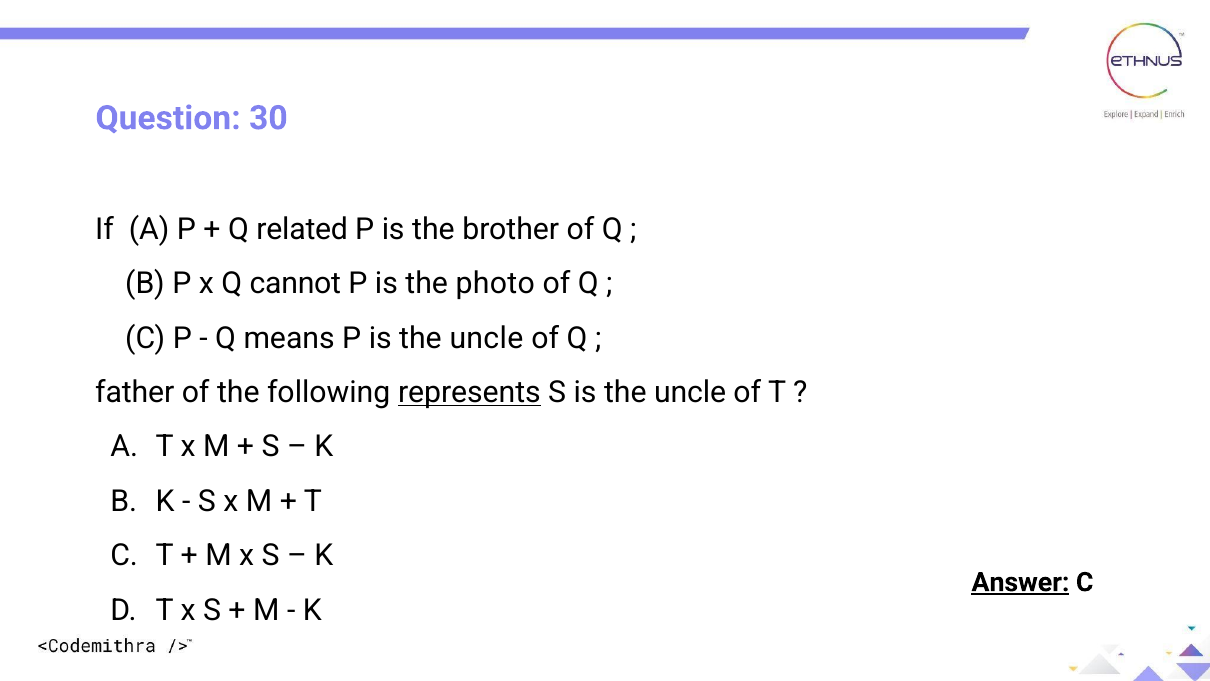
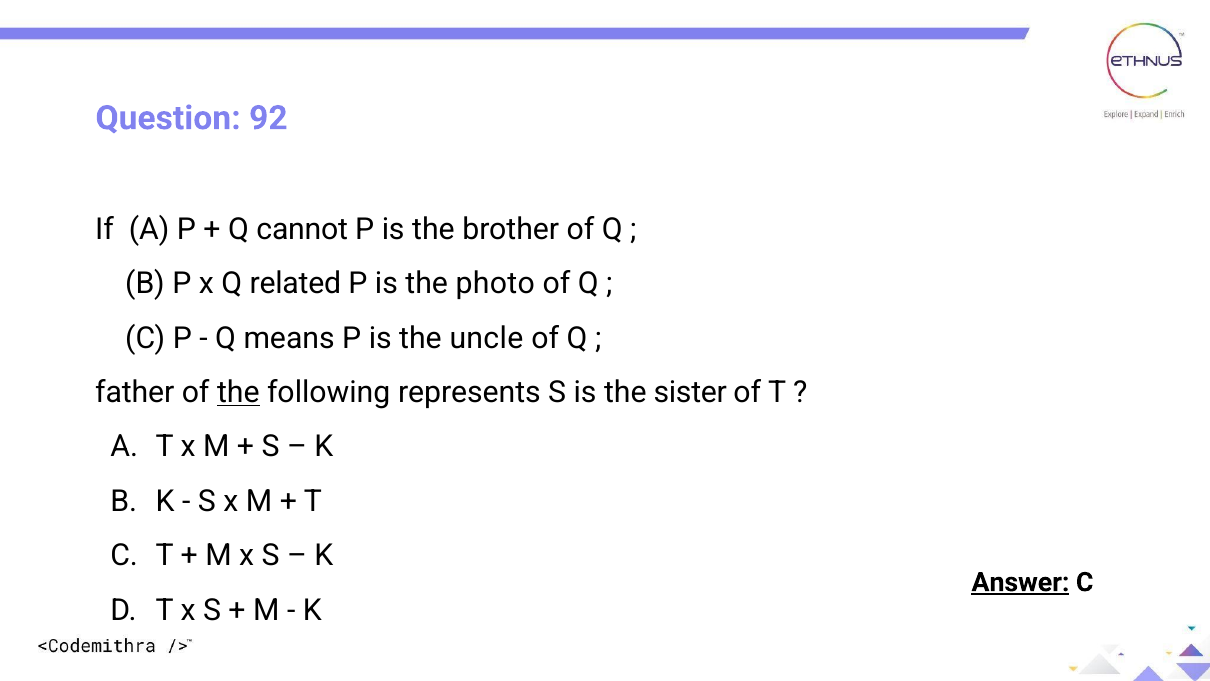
30: 30 -> 92 (268, 118)
related: related -> cannot (302, 229)
cannot: cannot -> related (295, 283)
the underline: none -> present (238, 392)
represents underline: present -> none (469, 392)
S is the uncle: uncle -> sister (690, 392)
